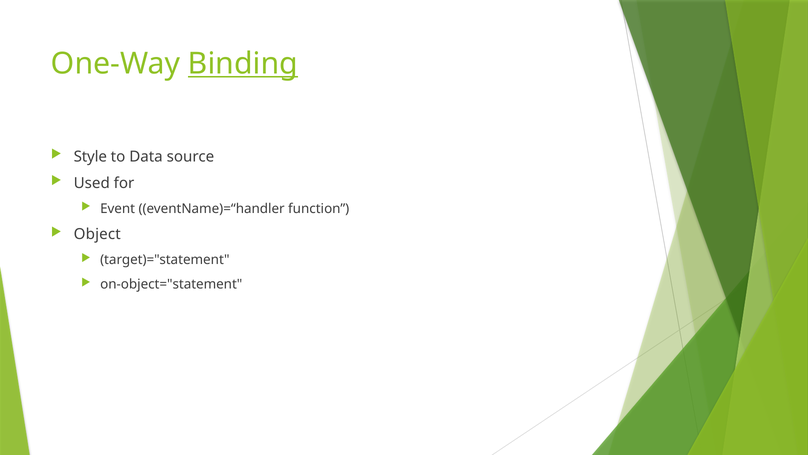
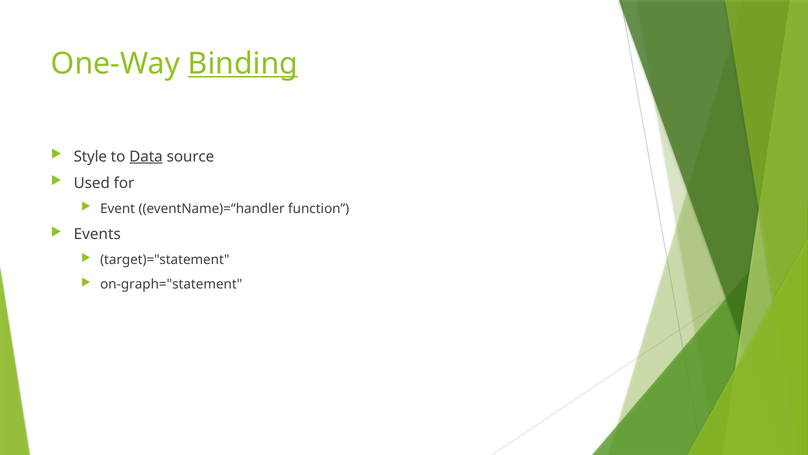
Data underline: none -> present (146, 156)
Object: Object -> Events (97, 234)
on-object="statement: on-object="statement -> on-graph="statement (171, 284)
